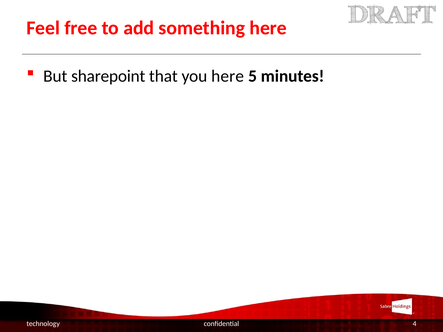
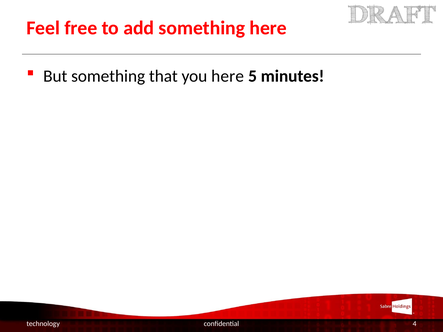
But sharepoint: sharepoint -> something (108, 76)
